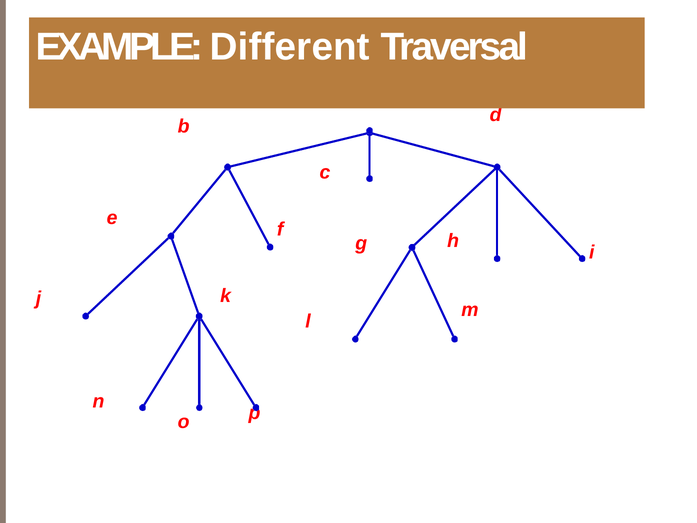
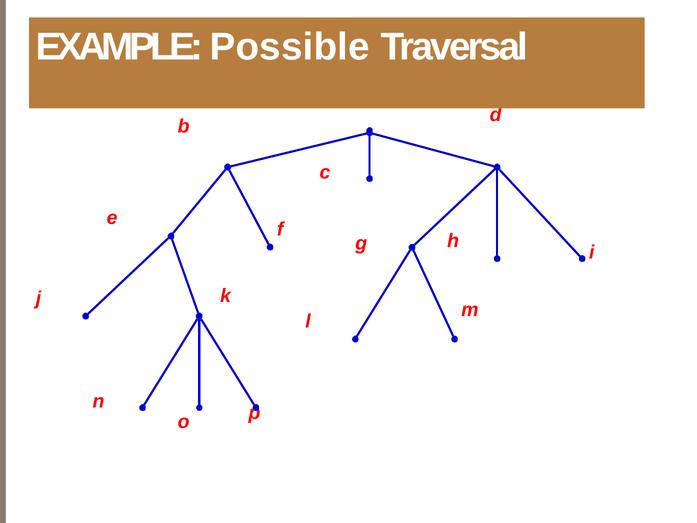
Different: Different -> Possible (290, 47)
